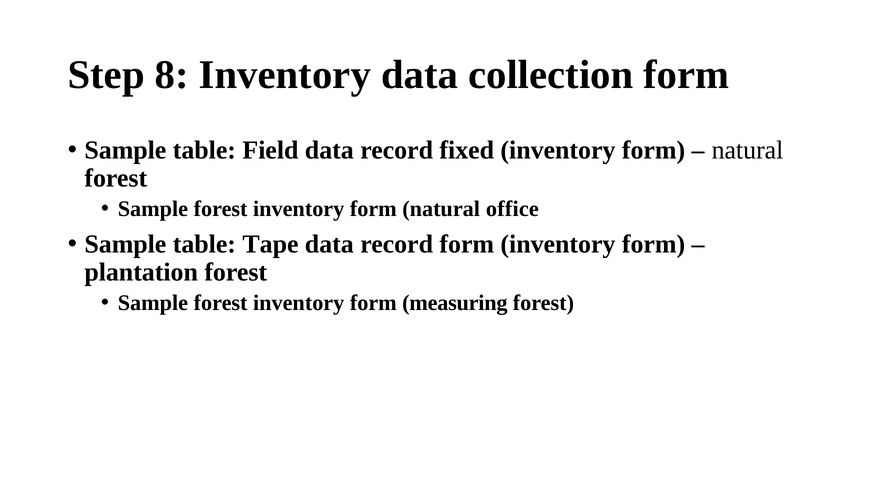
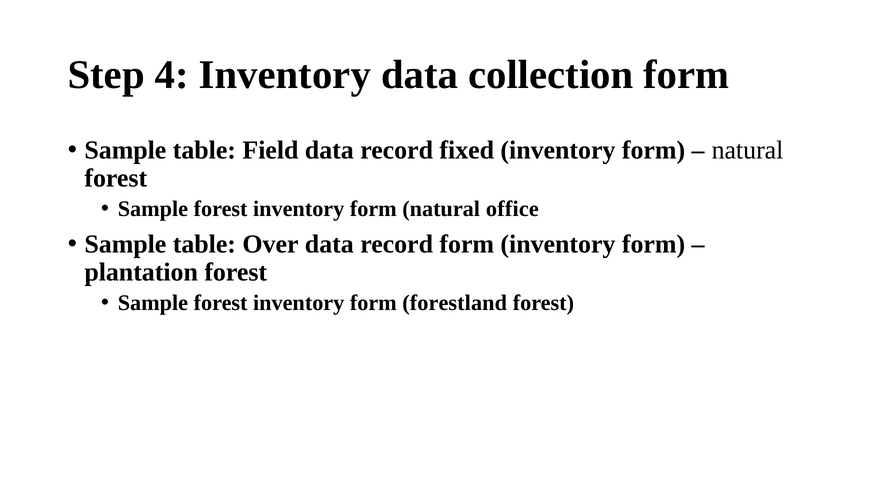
8: 8 -> 4 (172, 75)
Tape: Tape -> Over (270, 244)
measuring: measuring -> forestland (455, 303)
